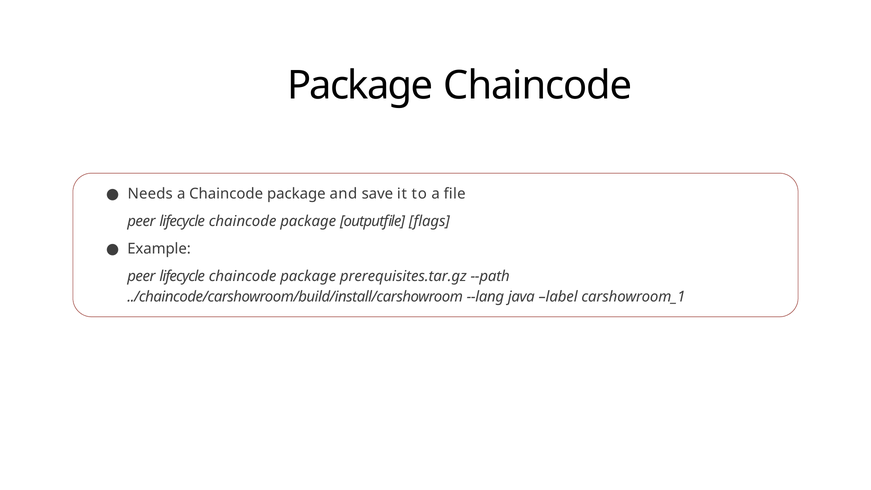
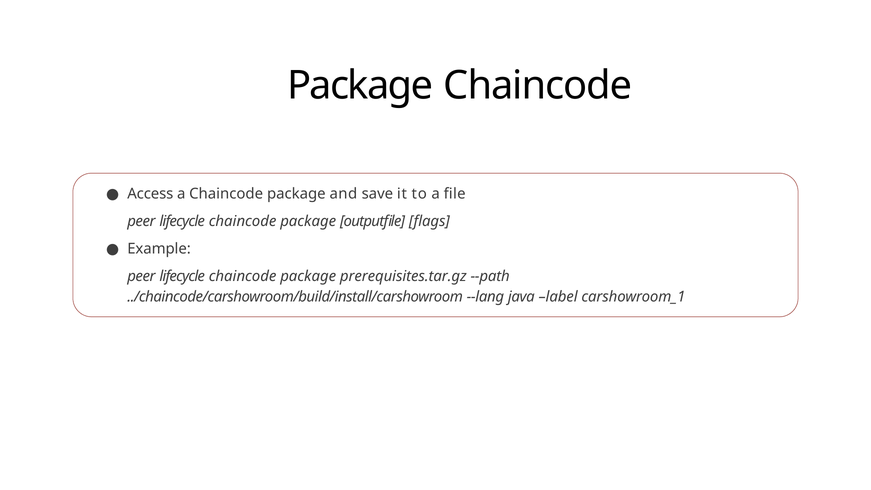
Needs: Needs -> Access (150, 194)
